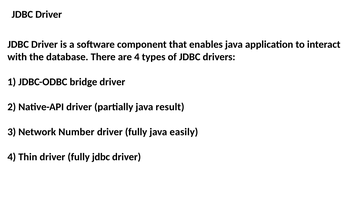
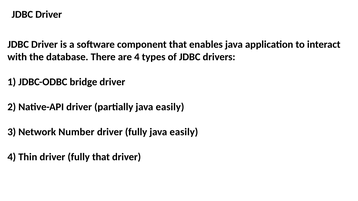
partially java result: result -> easily (170, 107)
fully jdbc: jdbc -> that (101, 157)
